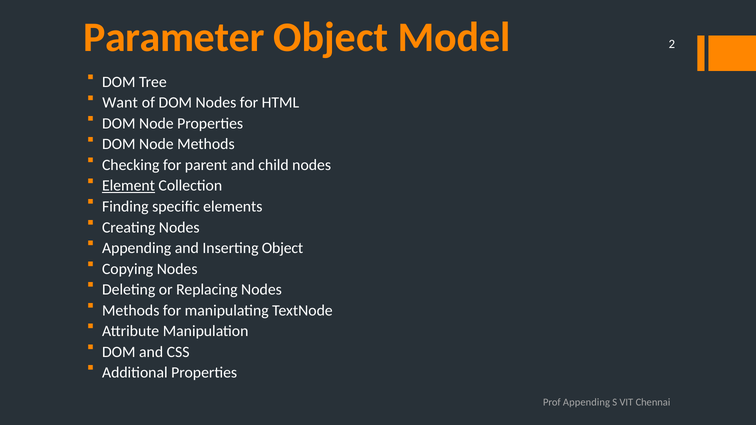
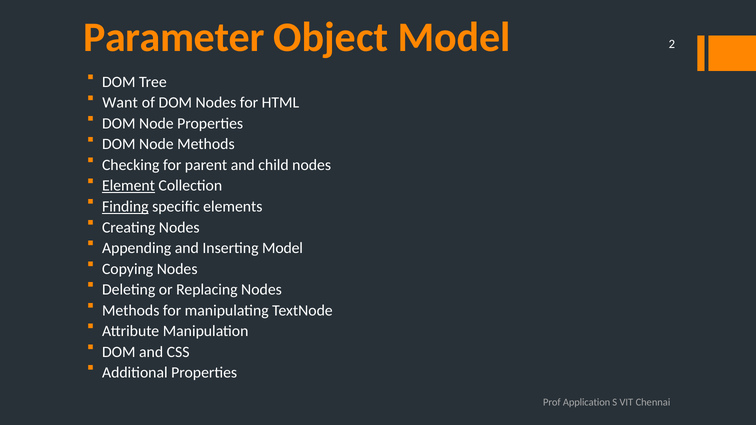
Finding underline: none -> present (125, 207)
Inserting Object: Object -> Model (282, 248)
Prof Appending: Appending -> Application (587, 402)
